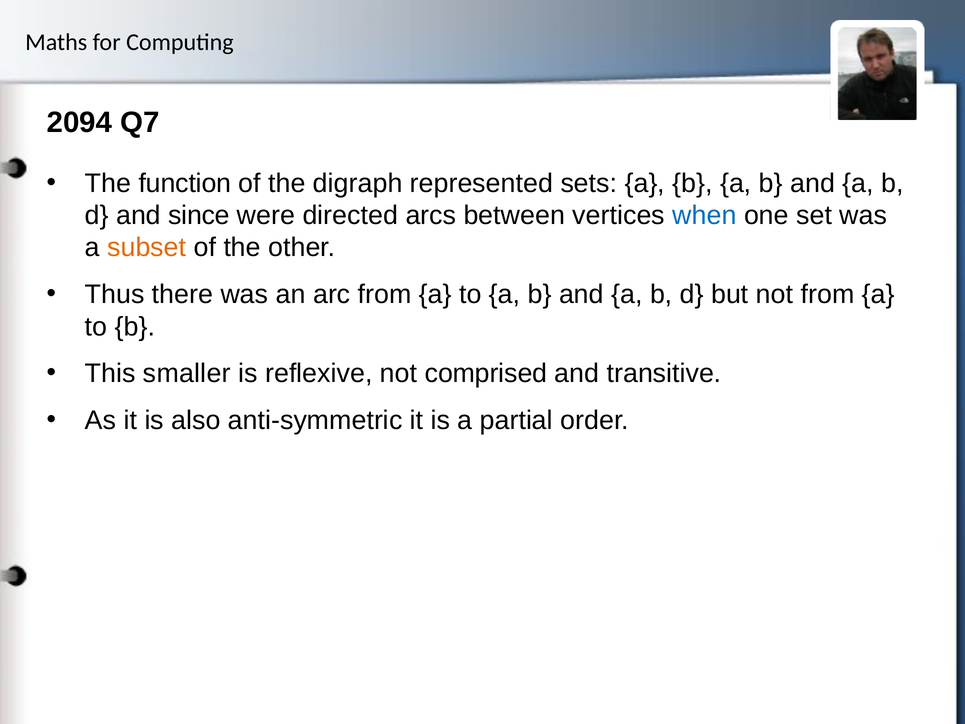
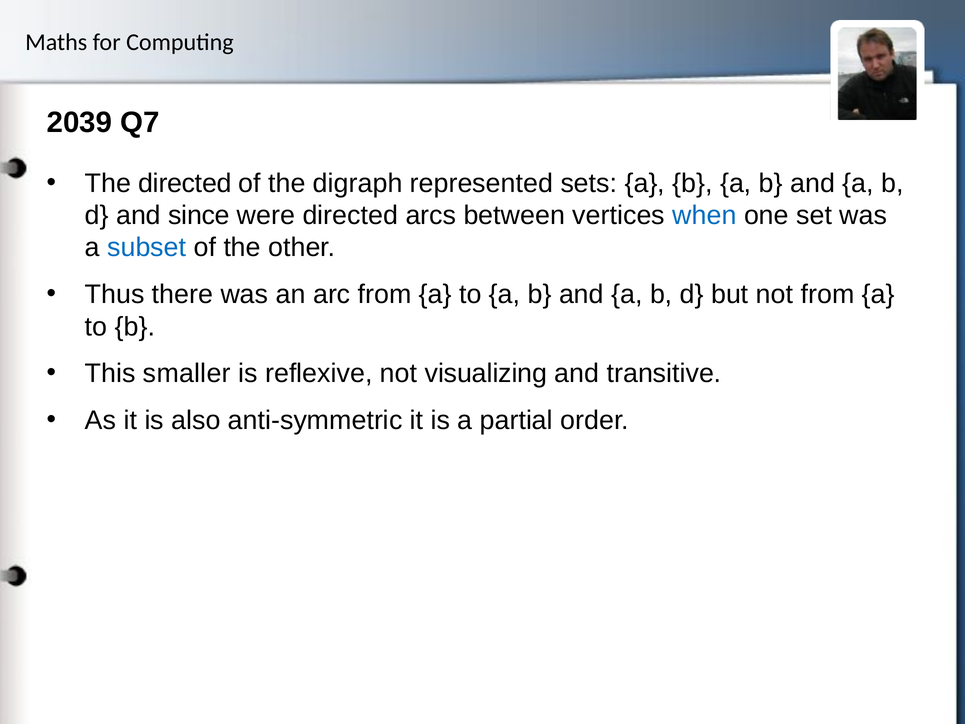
2094: 2094 -> 2039 (79, 123)
The function: function -> directed (185, 183)
subset colour: orange -> blue (147, 247)
comprised: comprised -> visualizing (486, 374)
